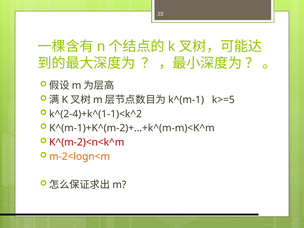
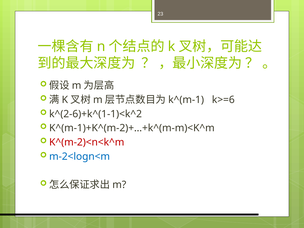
k>=5: k>=5 -> k>=6 (223, 100)
k^(2-4)+k^(1-1)<k^2: k^(2-4)+k^(1-1)<k^2 -> k^(2-6)+k^(1-1)<k^2 (96, 114)
m-2<logn<m colour: orange -> blue (80, 156)
